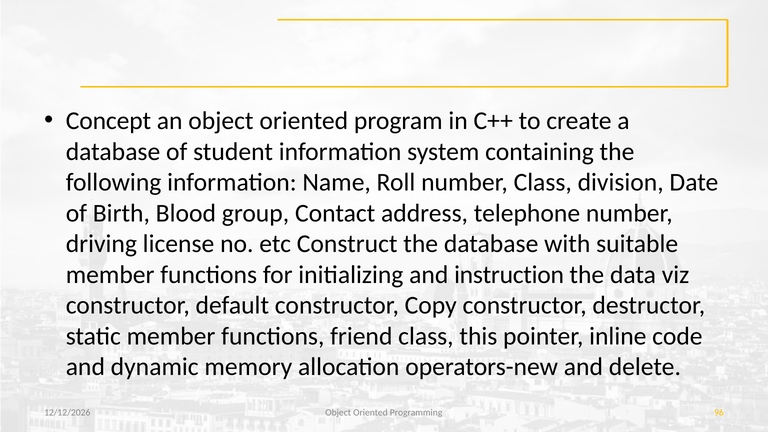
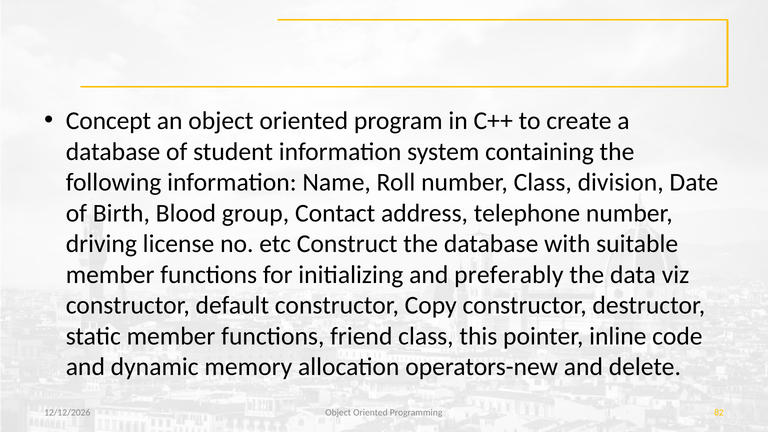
instruction: instruction -> preferably (509, 275)
96: 96 -> 82 (719, 413)
